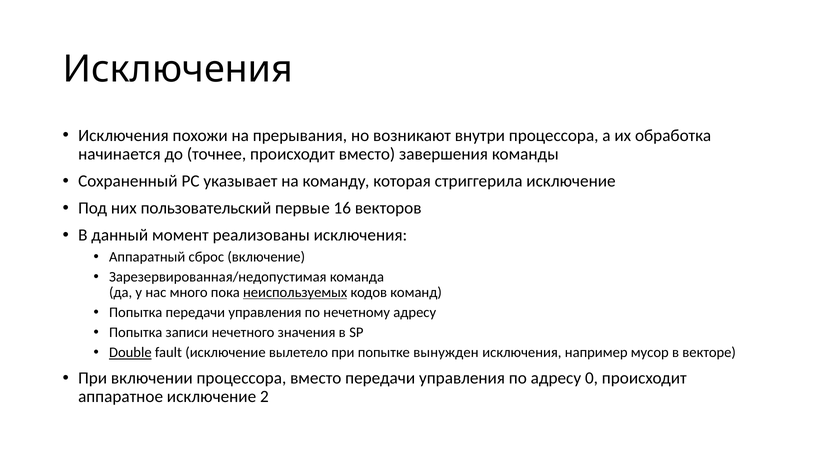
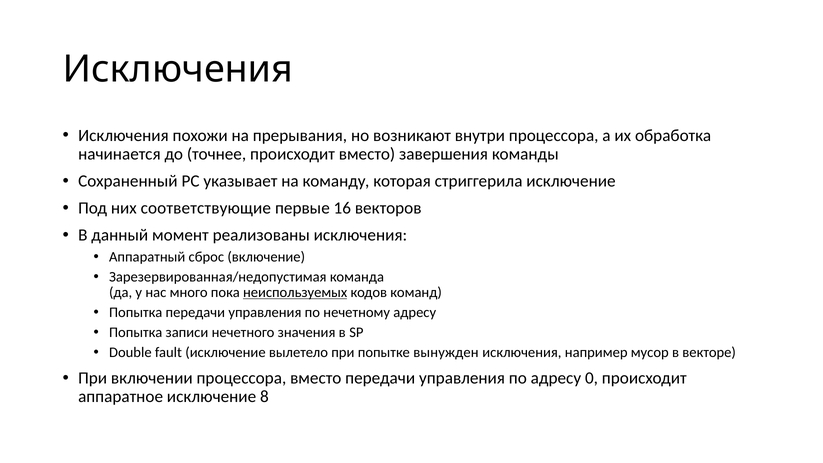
пользовательский: пользовательский -> соответствующие (206, 208)
Double underline: present -> none (130, 353)
2: 2 -> 8 (264, 397)
